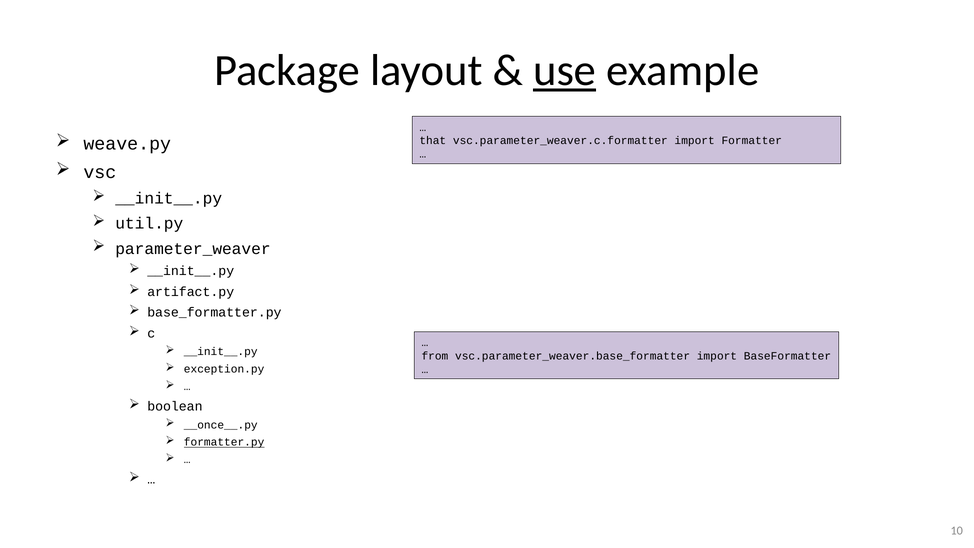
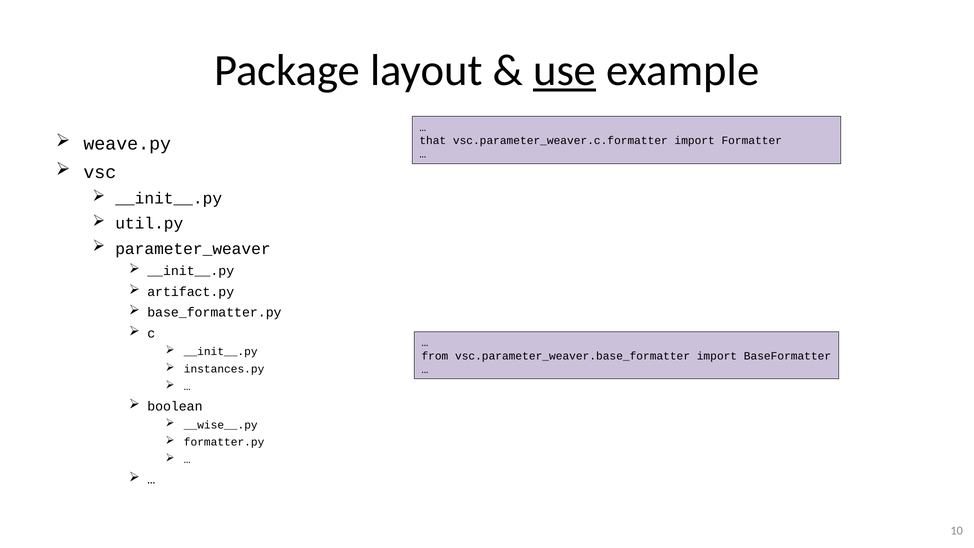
exception.py: exception.py -> instances.py (224, 369)
__once__.py: __once__.py -> __wise__.py (221, 425)
formatter.py underline: present -> none (224, 442)
